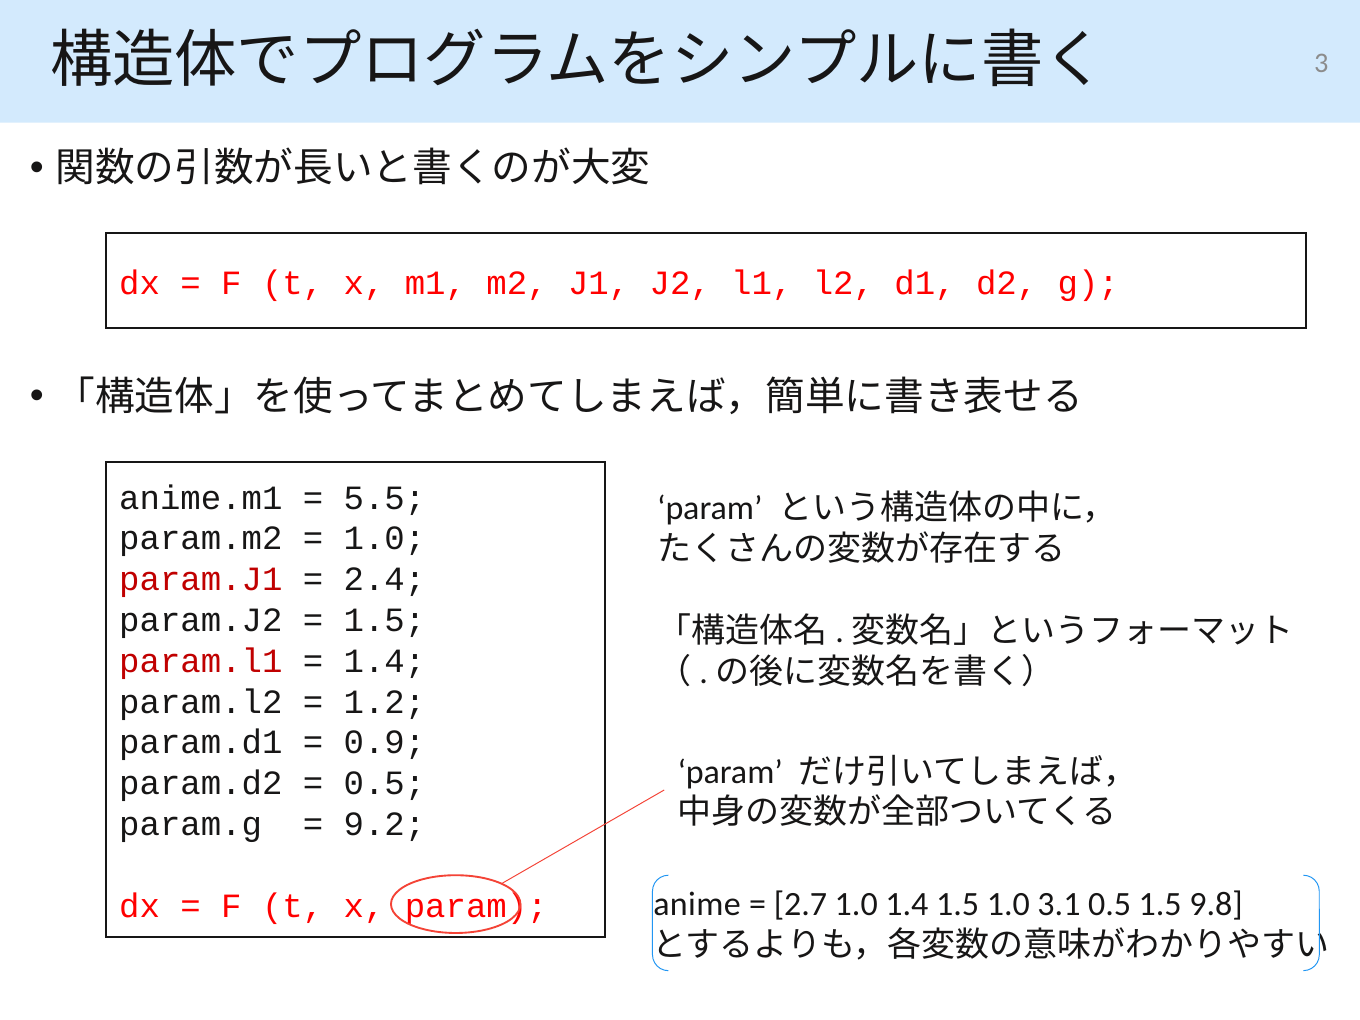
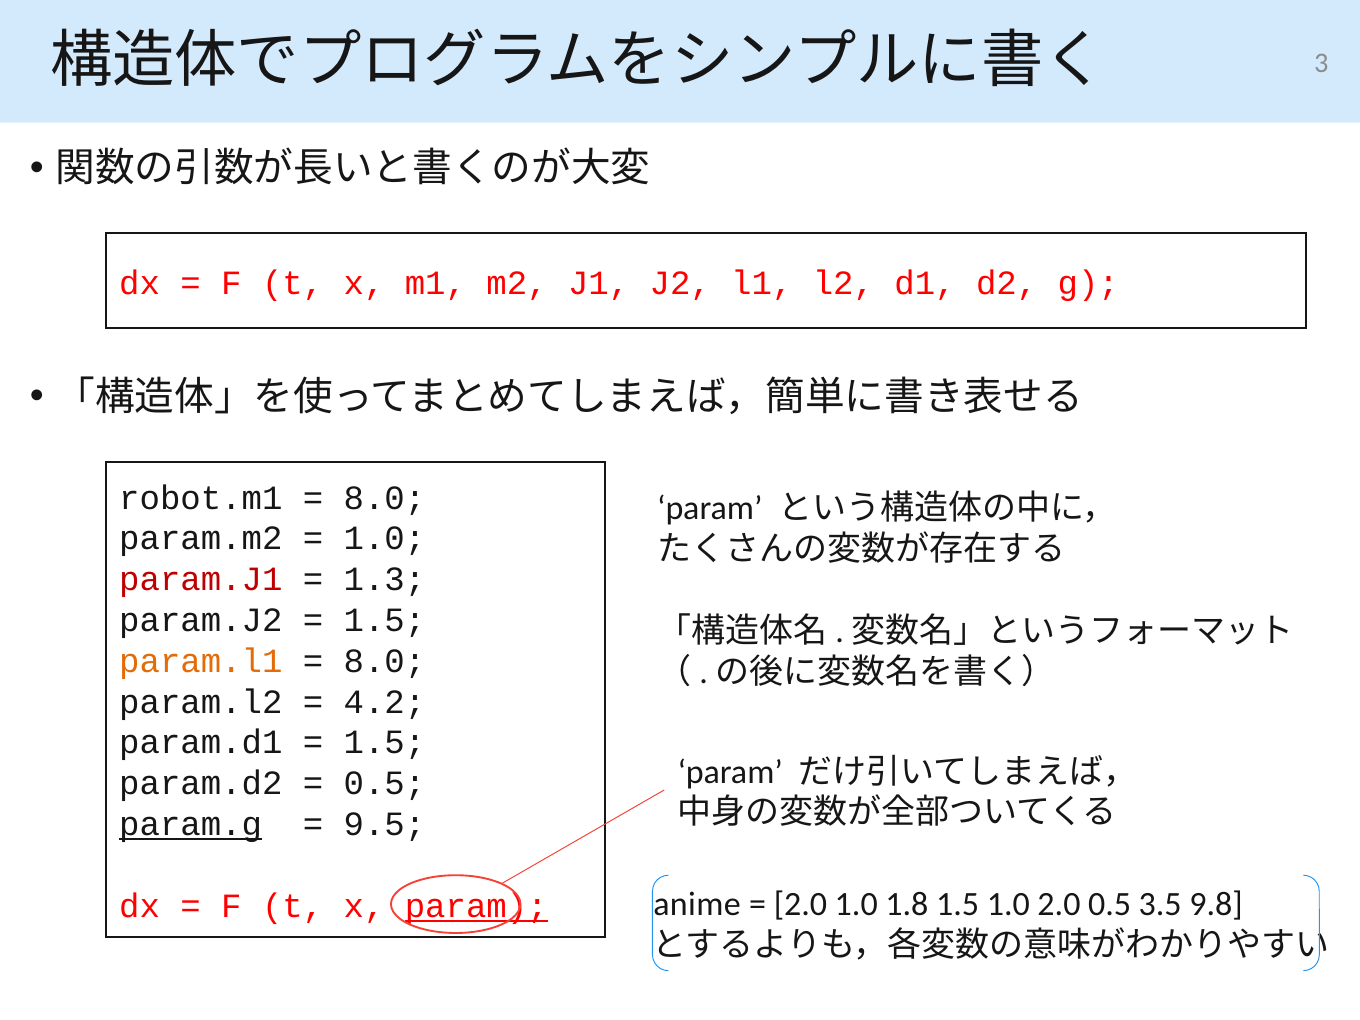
anime.m1: anime.m1 -> robot.m1 (201, 498)
5.5: 5.5 -> 8.0 (384, 498)
2.4: 2.4 -> 1.3 (384, 580)
param.l1 colour: red -> orange (201, 661)
1.4: 1.4 -> 8.0 (384, 661)
1.2: 1.2 -> 4.2 (384, 702)
0.9: 0.9 -> 1.5 (384, 743)
param.g underline: none -> present (191, 824)
9.2: 9.2 -> 9.5 (384, 824)
2.7: 2.7 -> 2.0 (800, 905)
1.0 1.4: 1.4 -> 1.8 (907, 905)
1.0 3.1: 3.1 -> 2.0 (1059, 905)
0.5 1.5: 1.5 -> 3.5 (1160, 905)
param underline: none -> present (476, 906)
